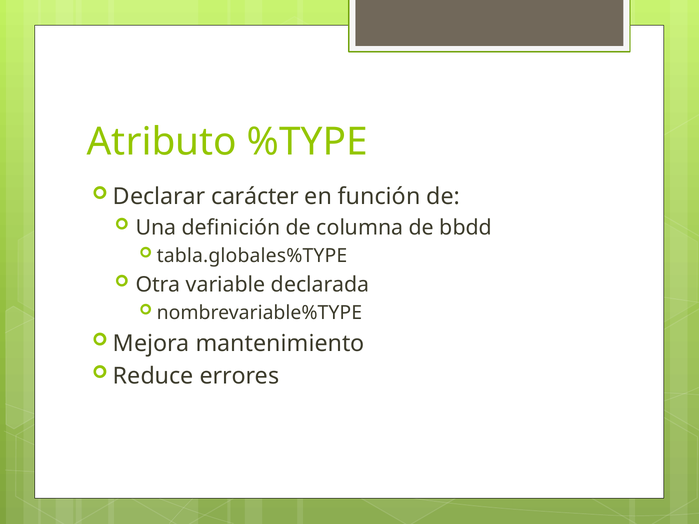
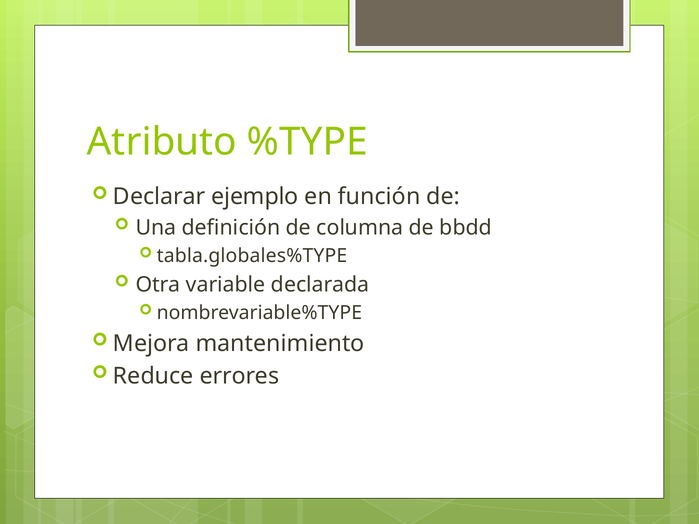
carácter: carácter -> ejemplo (255, 197)
